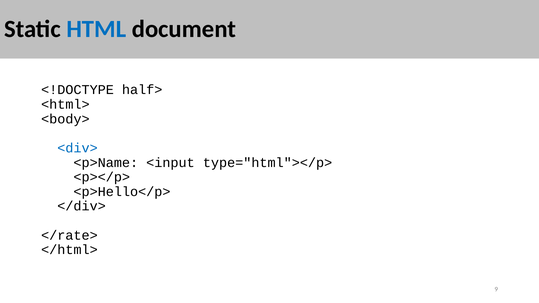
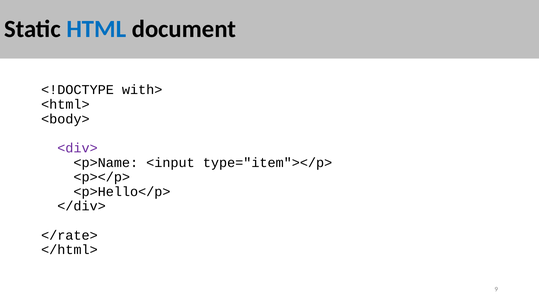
half>: half> -> with> (142, 90)
<div> colour: blue -> purple (77, 148)
type="html"></p>: type="html"></p> -> type="item"></p> (268, 163)
